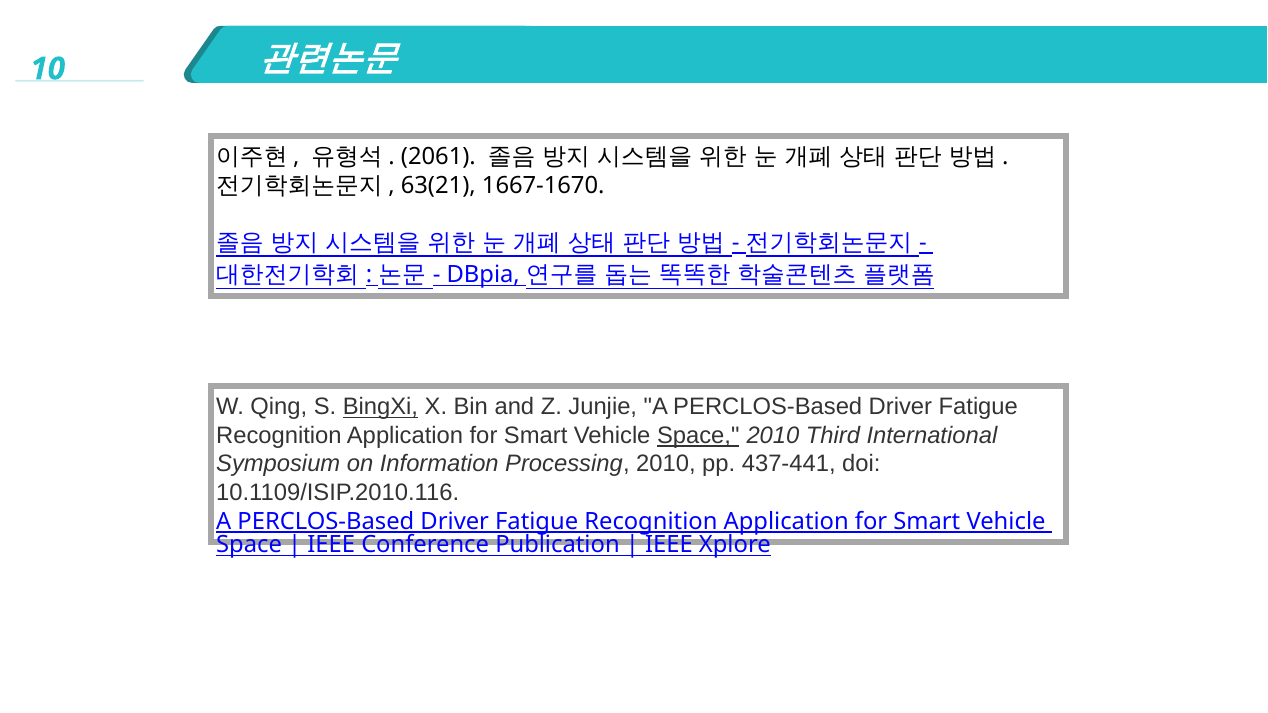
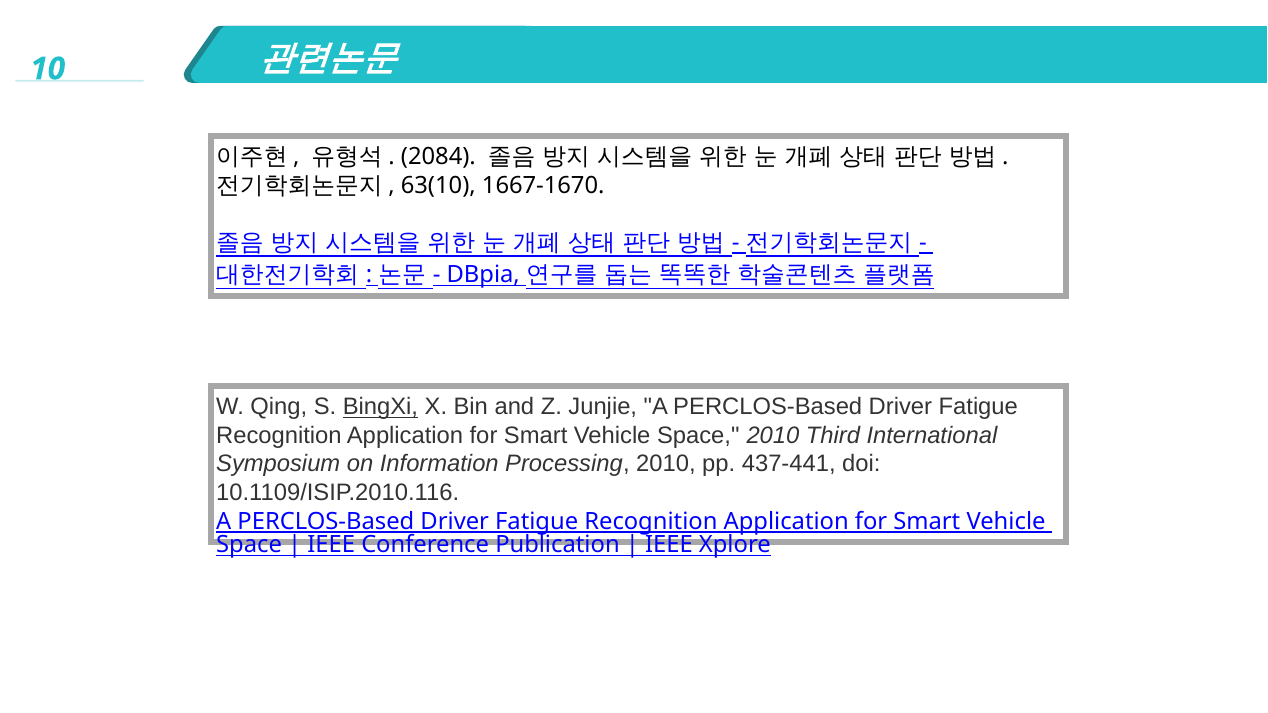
2061: 2061 -> 2084 (438, 157)
63(21: 63(21 -> 63(10 (438, 185)
Space underline: present -> none (698, 436)
